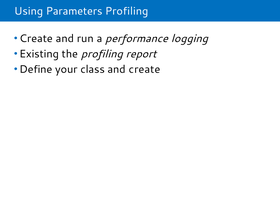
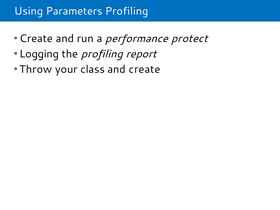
logging: logging -> protect (190, 39)
Existing: Existing -> Logging (39, 54)
Define: Define -> Throw (36, 69)
